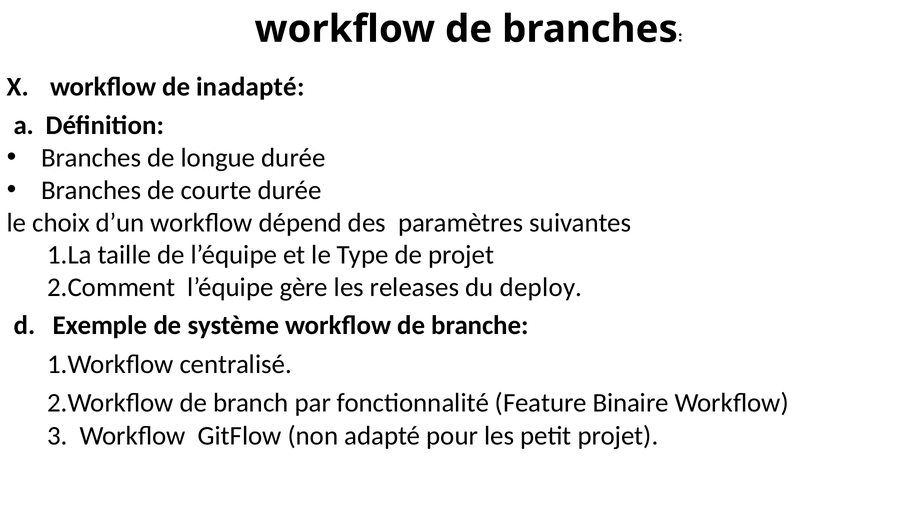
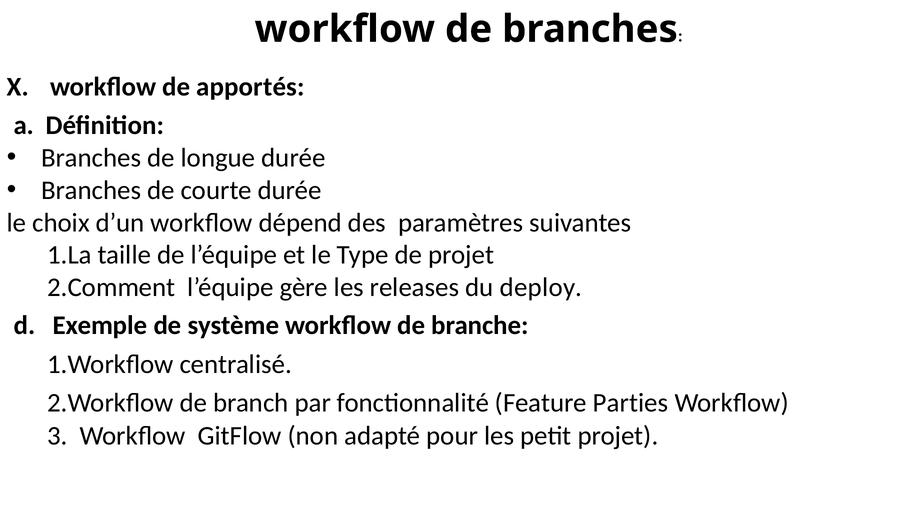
inadapté: inadapté -> apportés (250, 87)
Binaire: Binaire -> Parties (631, 403)
